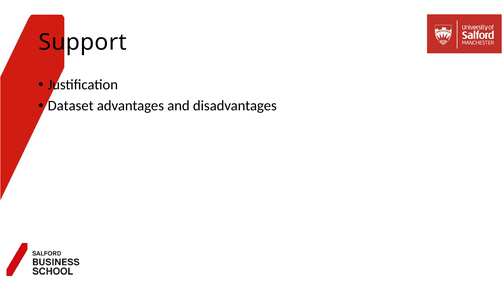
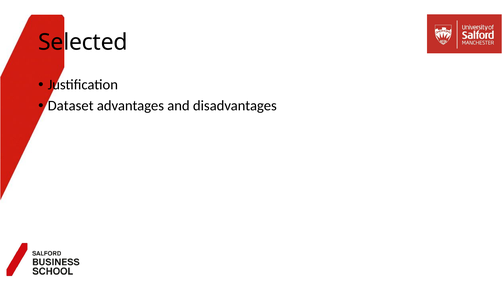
Support: Support -> Selected (83, 42)
